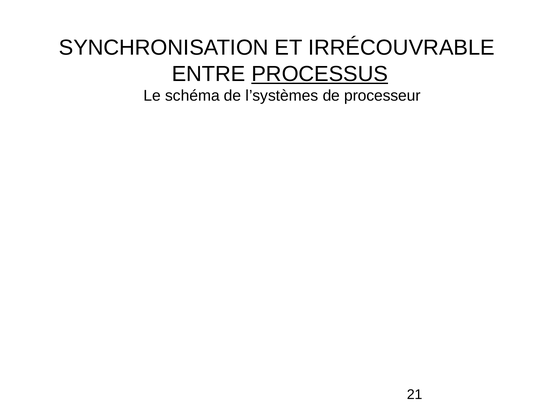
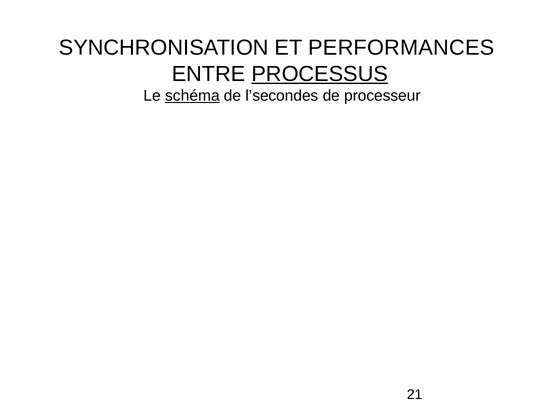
IRRÉCOUVRABLE: IRRÉCOUVRABLE -> PERFORMANCES (401, 48)
schéma underline: none -> present (192, 96)
l’systèmes: l’systèmes -> l’secondes (282, 96)
